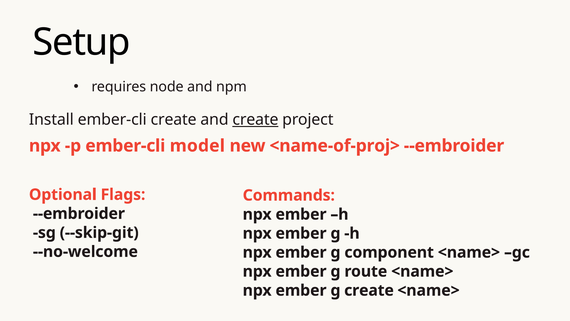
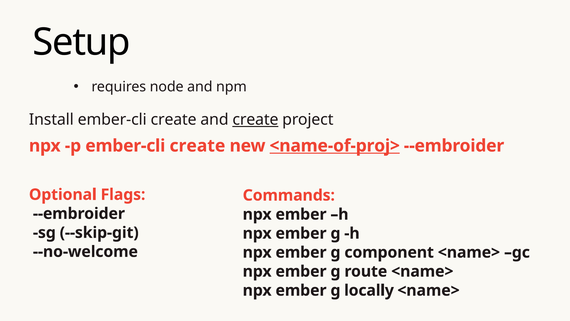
p ember-cli model: model -> create (197, 146)
<name-of-proj> underline: none -> present (335, 146)
g create: create -> locally (369, 290)
